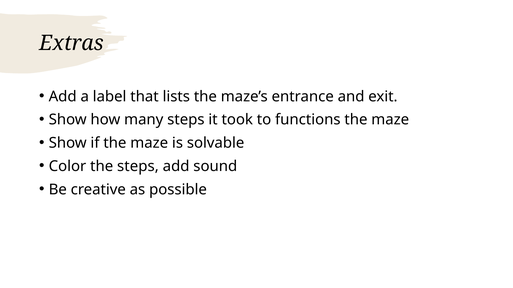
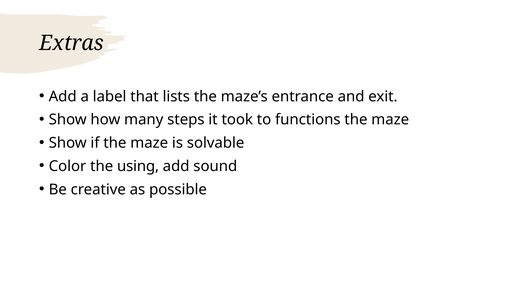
the steps: steps -> using (138, 167)
